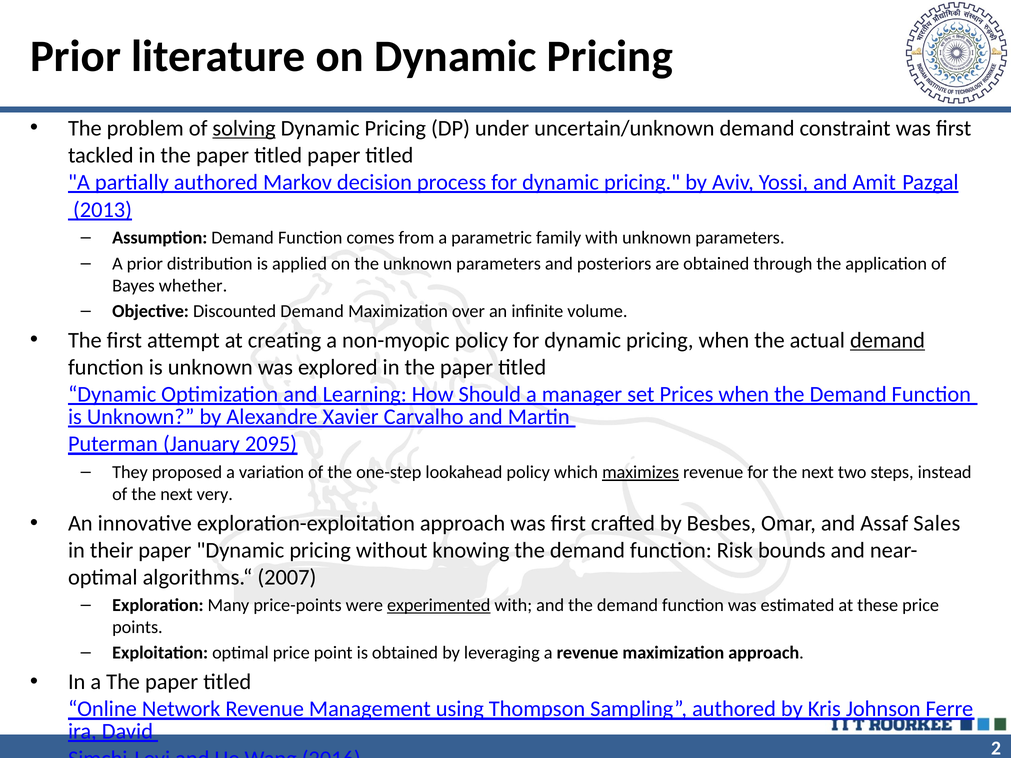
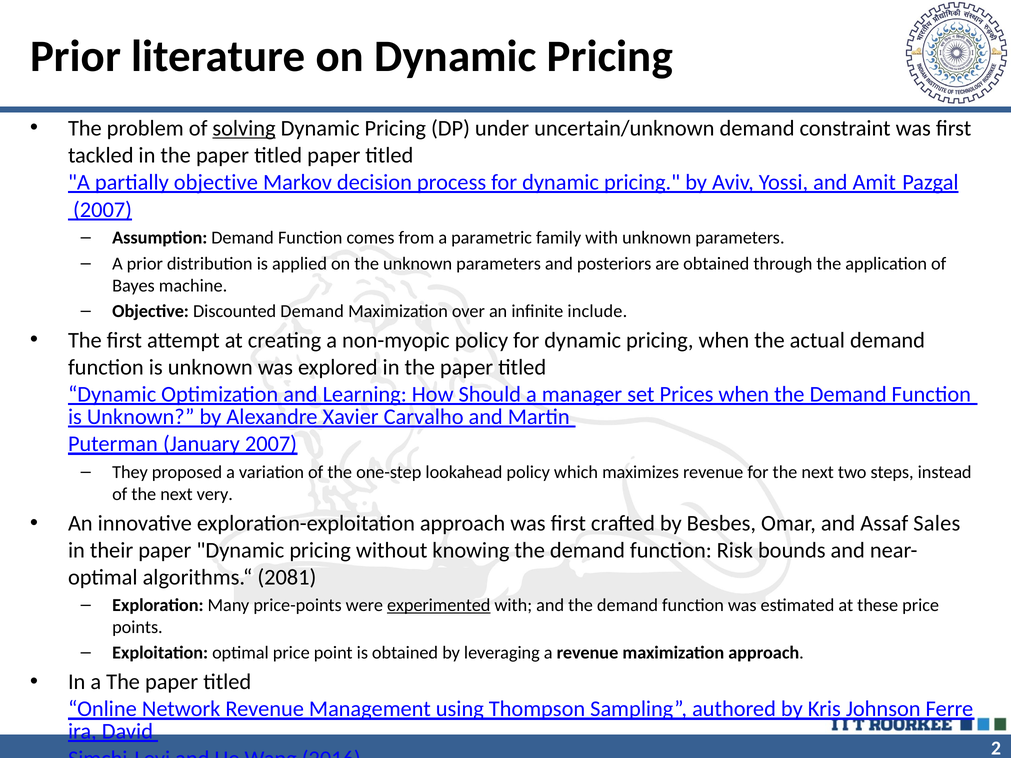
partially authored: authored -> objective (216, 182)
2013: 2013 -> 2007 (103, 210)
whether: whether -> machine (193, 286)
volume: volume -> include (597, 311)
demand underline: present -> none (888, 340)
January 2095: 2095 -> 2007 (271, 444)
maximizes underline: present -> none (641, 473)
2007: 2007 -> 2081 (287, 578)
